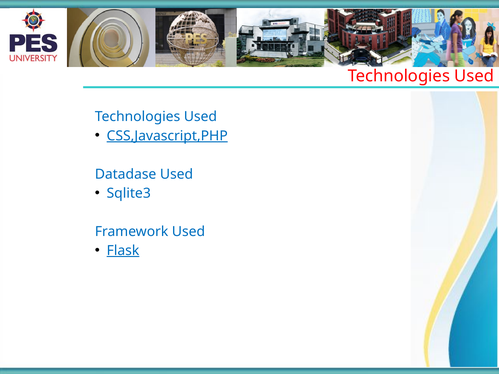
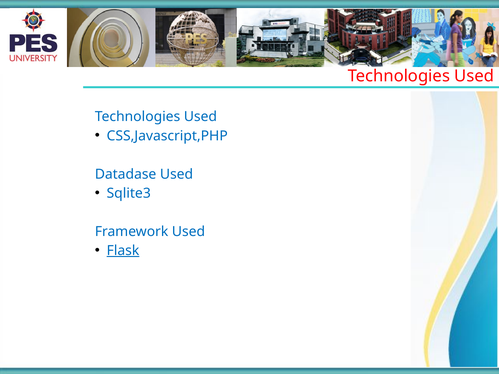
CSS,Javascript,PHP underline: present -> none (167, 136)
